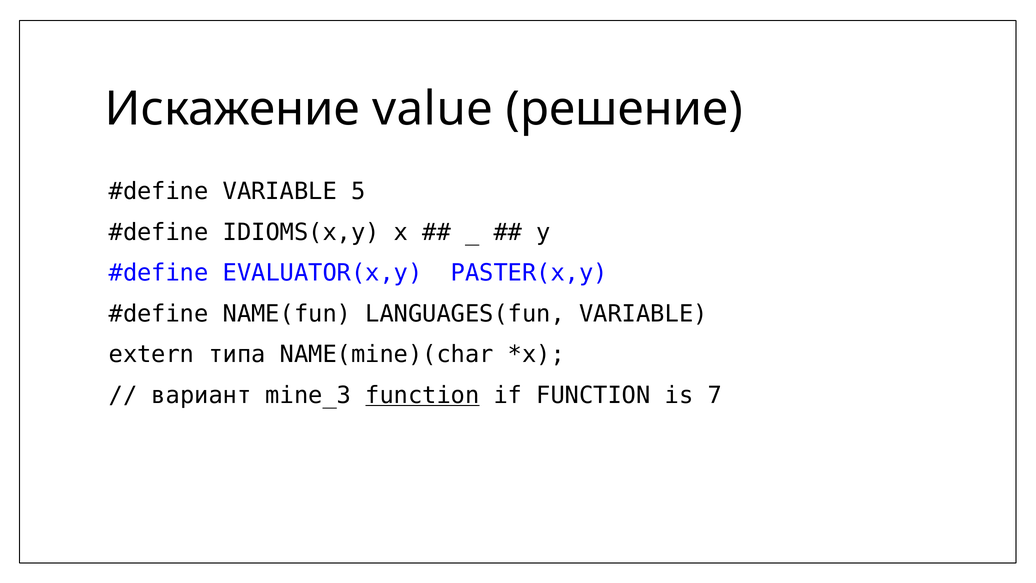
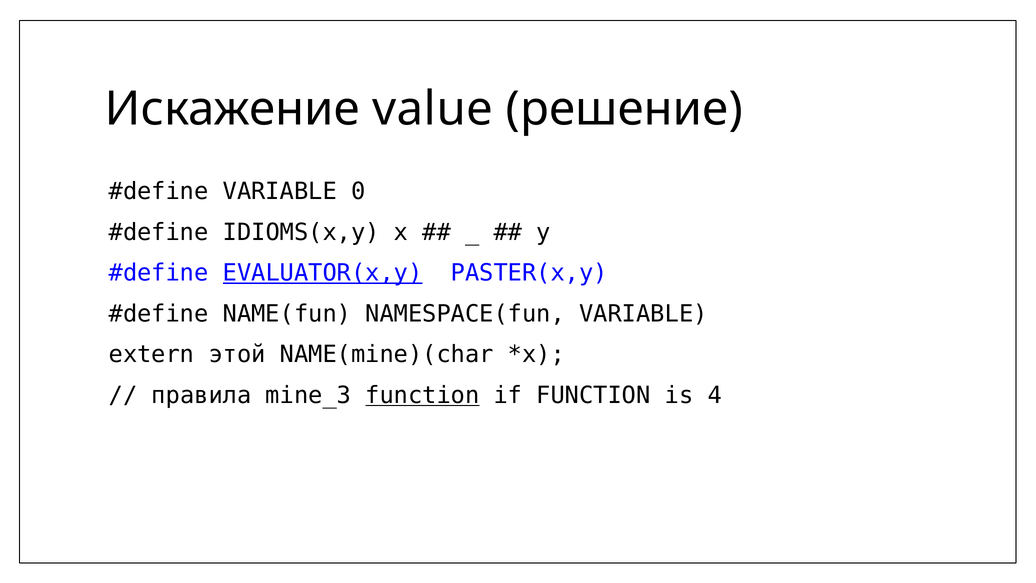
5: 5 -> 0 (358, 191)
EVALUATOR(x,y underline: none -> present (323, 273)
LANGUAGES(fun: LANGUAGES(fun -> NAMESPACE(fun (465, 314)
типа: типа -> этой (237, 354)
вариант: вариант -> правила (201, 395)
7: 7 -> 4 (715, 395)
